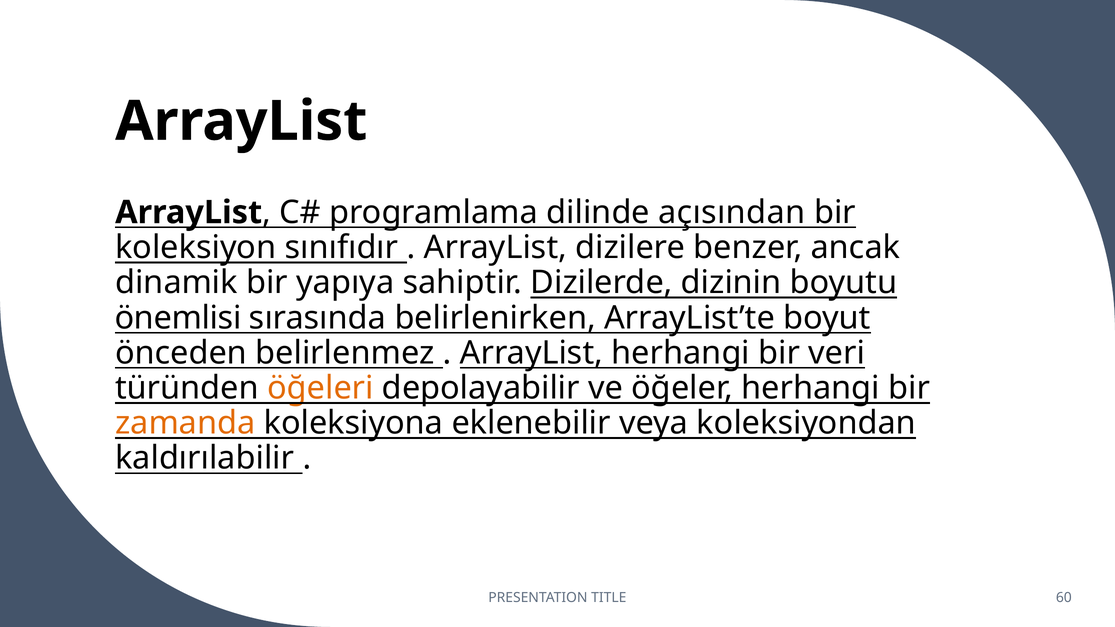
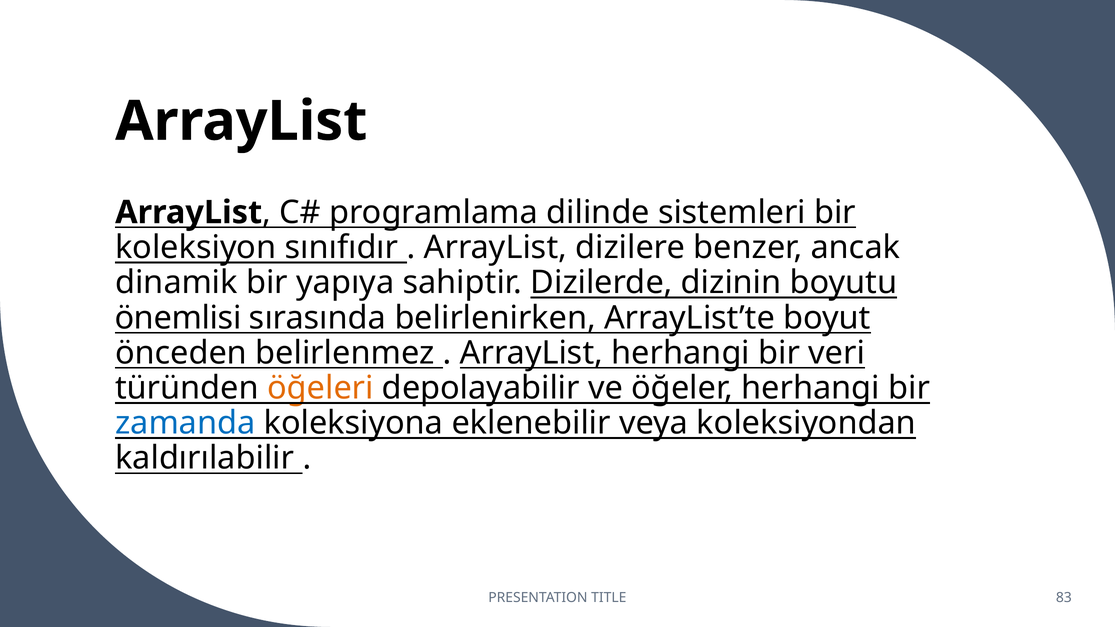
açısından: açısından -> sistemleri (732, 212)
zamanda colour: orange -> blue (185, 423)
60: 60 -> 83 (1064, 598)
